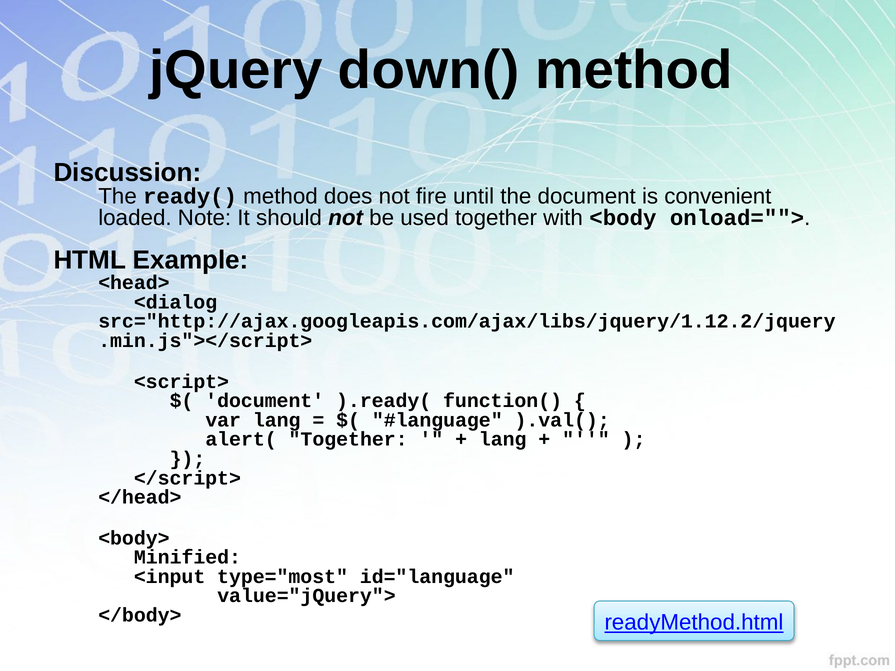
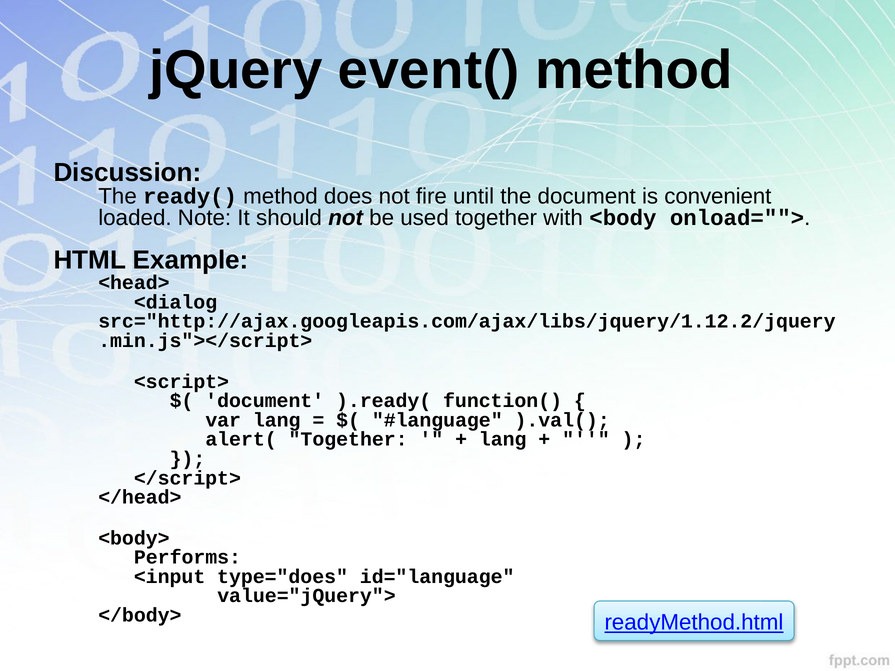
down(: down( -> event( (429, 70)
Minified: Minified -> Performs (187, 558)
type="most: type="most -> type="does (283, 577)
